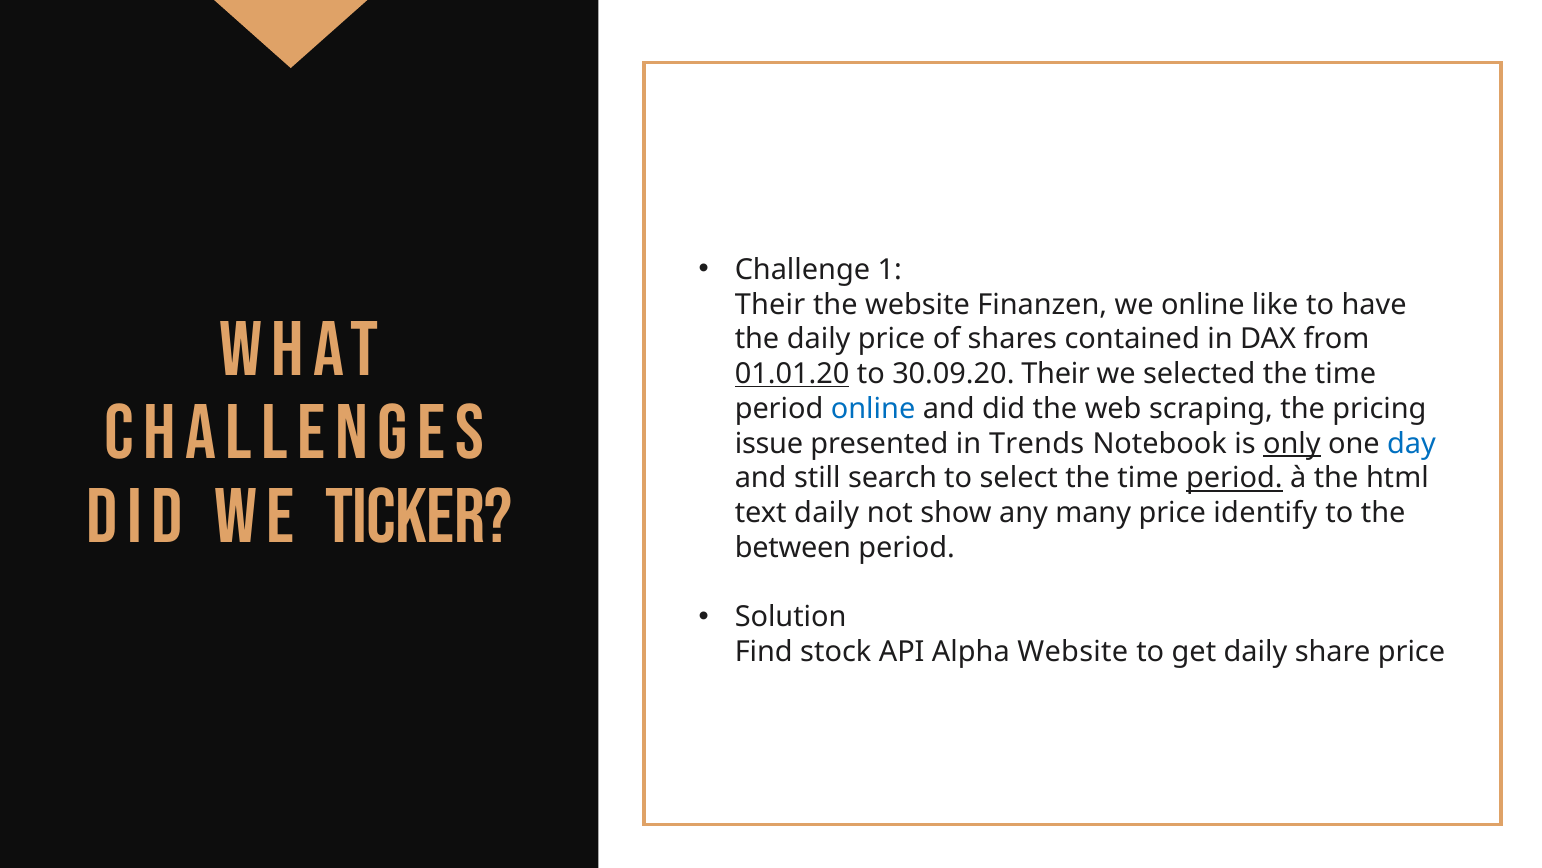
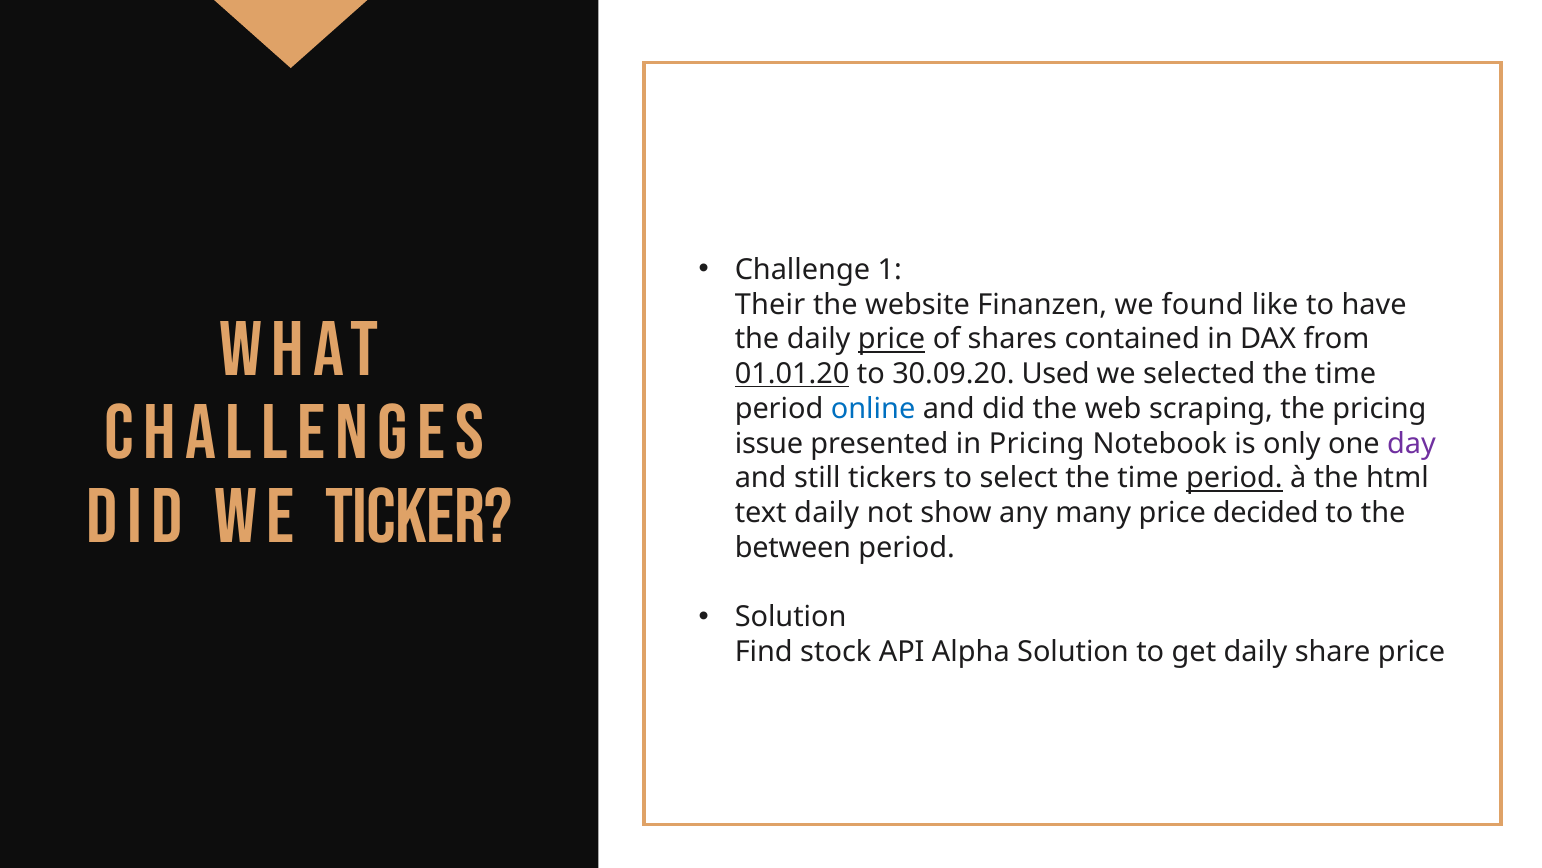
we online: online -> found (1203, 304)
price underline: none -> present (892, 339)
30.09.20 Their: Their -> Used (1056, 374)
in Trends: Trends -> Pricing (1037, 443)
only underline: present -> none (1292, 443)
day colour: blue -> purple (1412, 443)
search: search -> tickers (893, 478)
identify: identify -> decided (1266, 513)
Alpha Website: Website -> Solution (1073, 651)
